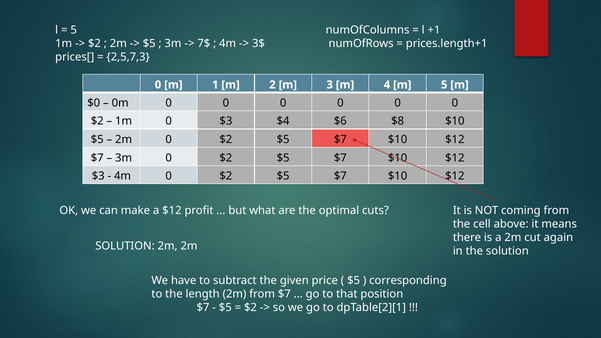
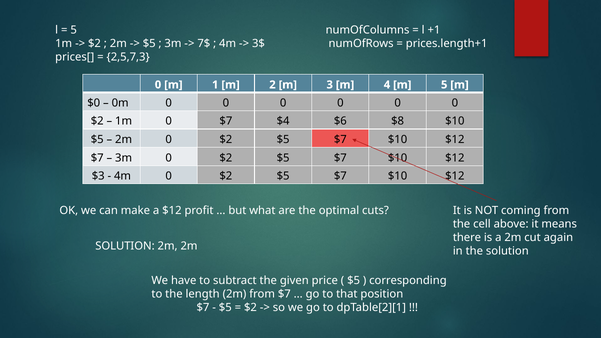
0 $3: $3 -> $7 (226, 121)
